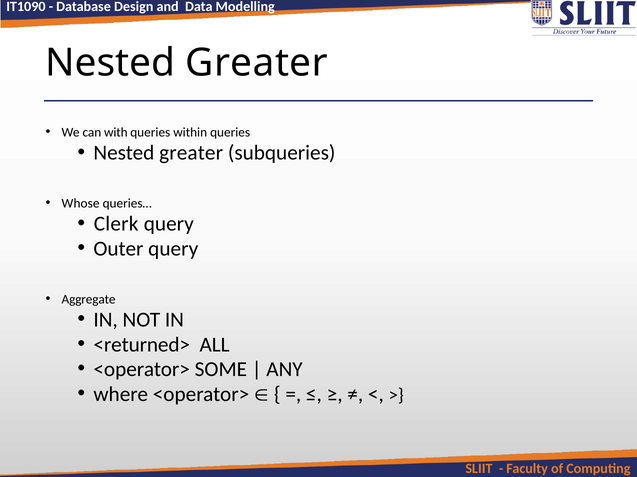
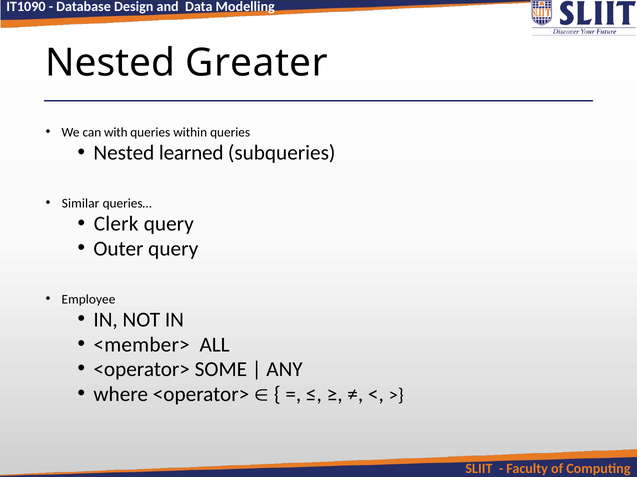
greater: greater -> learned (191, 153)
Whose: Whose -> Similar (81, 204)
Aggregate: Aggregate -> Employee (88, 300)
<returned>: <returned> -> <member> (142, 345)
